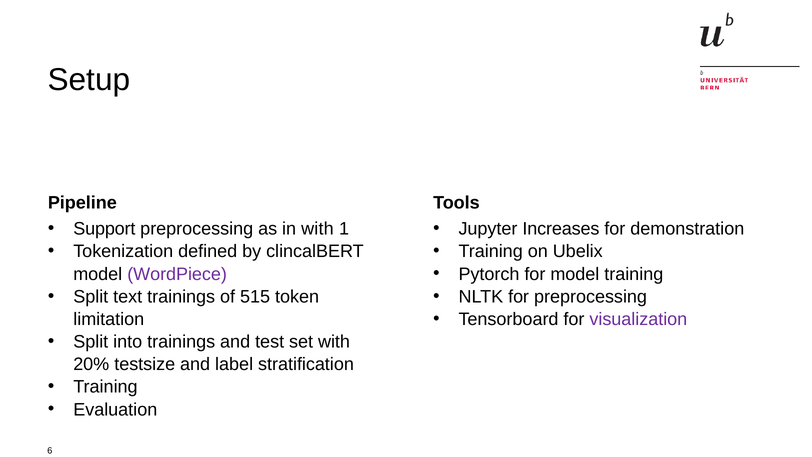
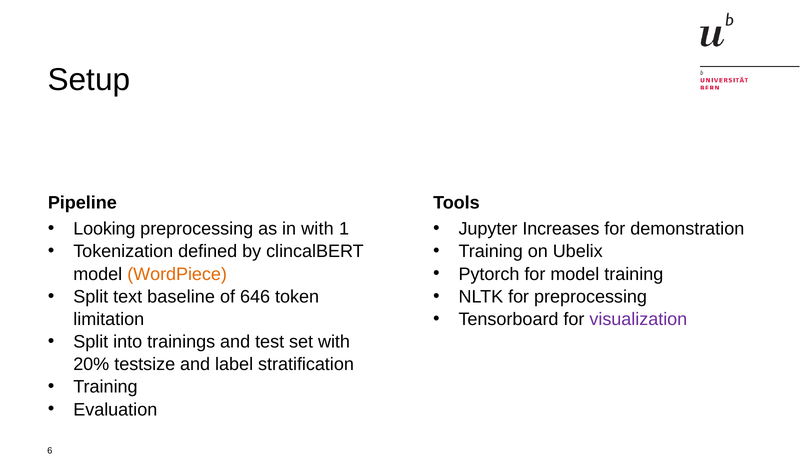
Support: Support -> Looking (104, 229)
WordPiece colour: purple -> orange (177, 274)
text trainings: trainings -> baseline (181, 297)
515: 515 -> 646 (255, 297)
